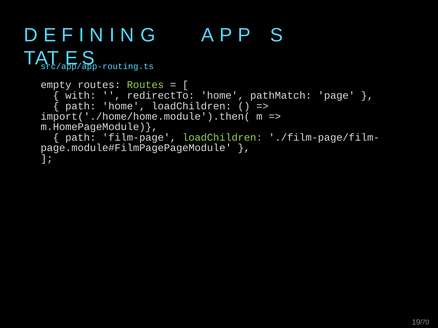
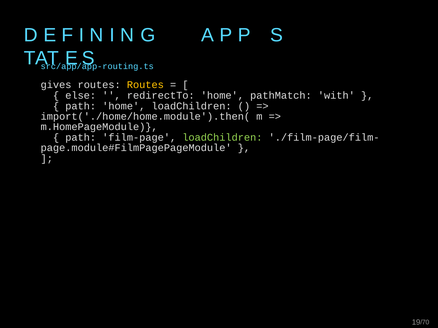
empty: empty -> gives (56, 85)
Routes colour: light green -> yellow (145, 85)
with: with -> else (81, 96)
page: page -> with (336, 96)
